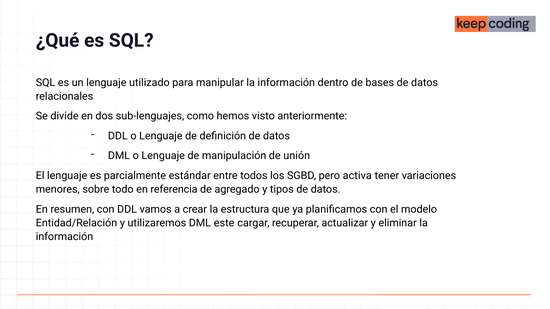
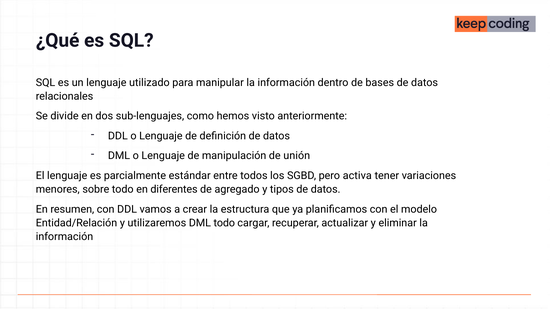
referencia: referencia -> diferentes (174, 190)
DML este: este -> todo (224, 223)
